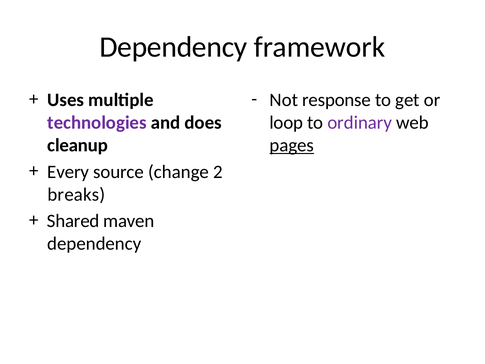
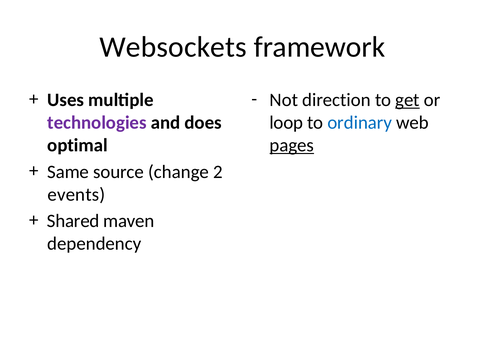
Dependency: Dependency -> Websockets (173, 47)
response: response -> direction (336, 100)
get underline: none -> present (407, 100)
ordinary colour: purple -> blue (360, 123)
cleanup: cleanup -> optimal (78, 145)
Every: Every -> Same (68, 172)
breaks: breaks -> events (76, 194)
